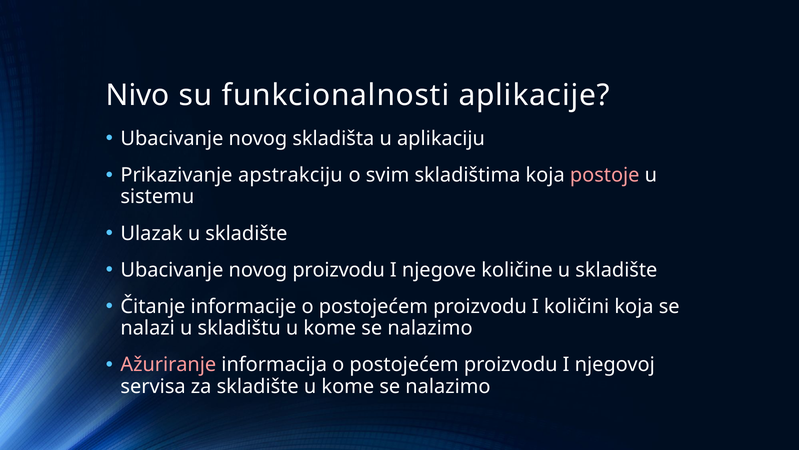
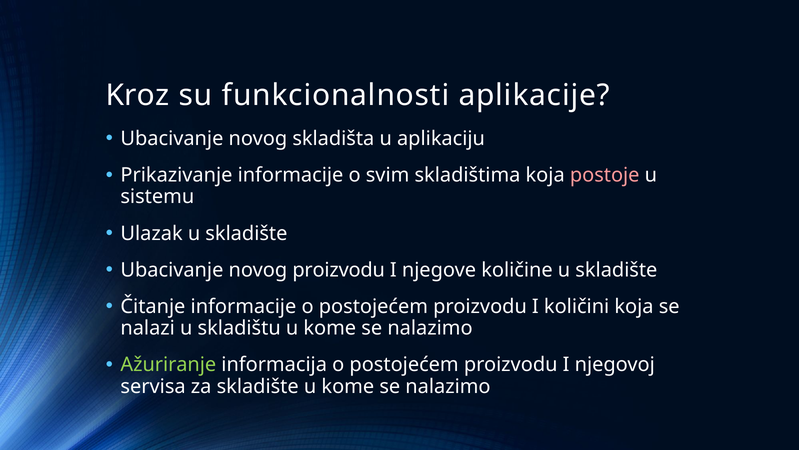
Nivo: Nivo -> Kroz (138, 95)
Prikazivanje apstrakciju: apstrakciju -> informacije (290, 175)
Ažuriranje colour: pink -> light green (168, 364)
